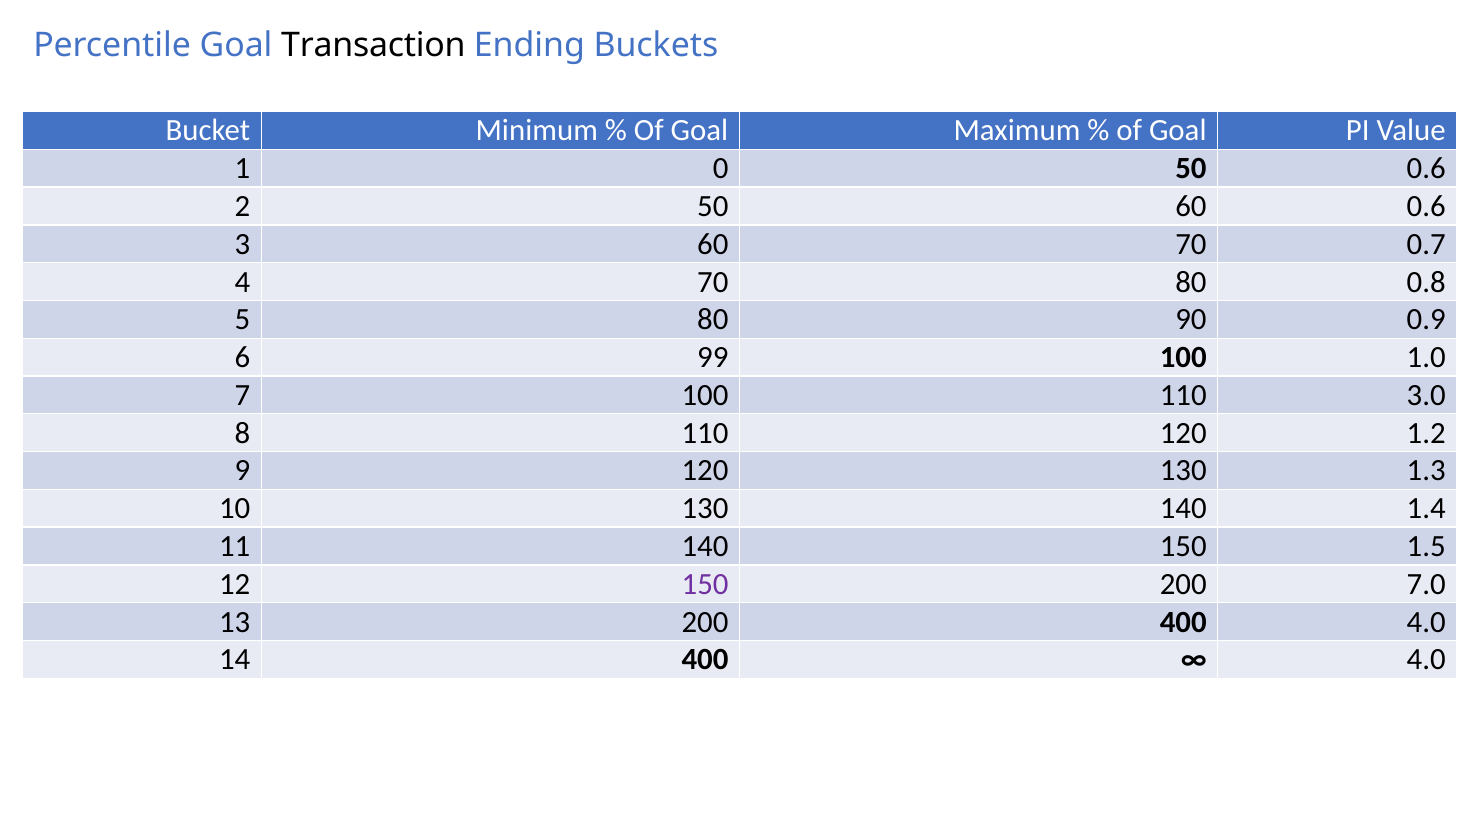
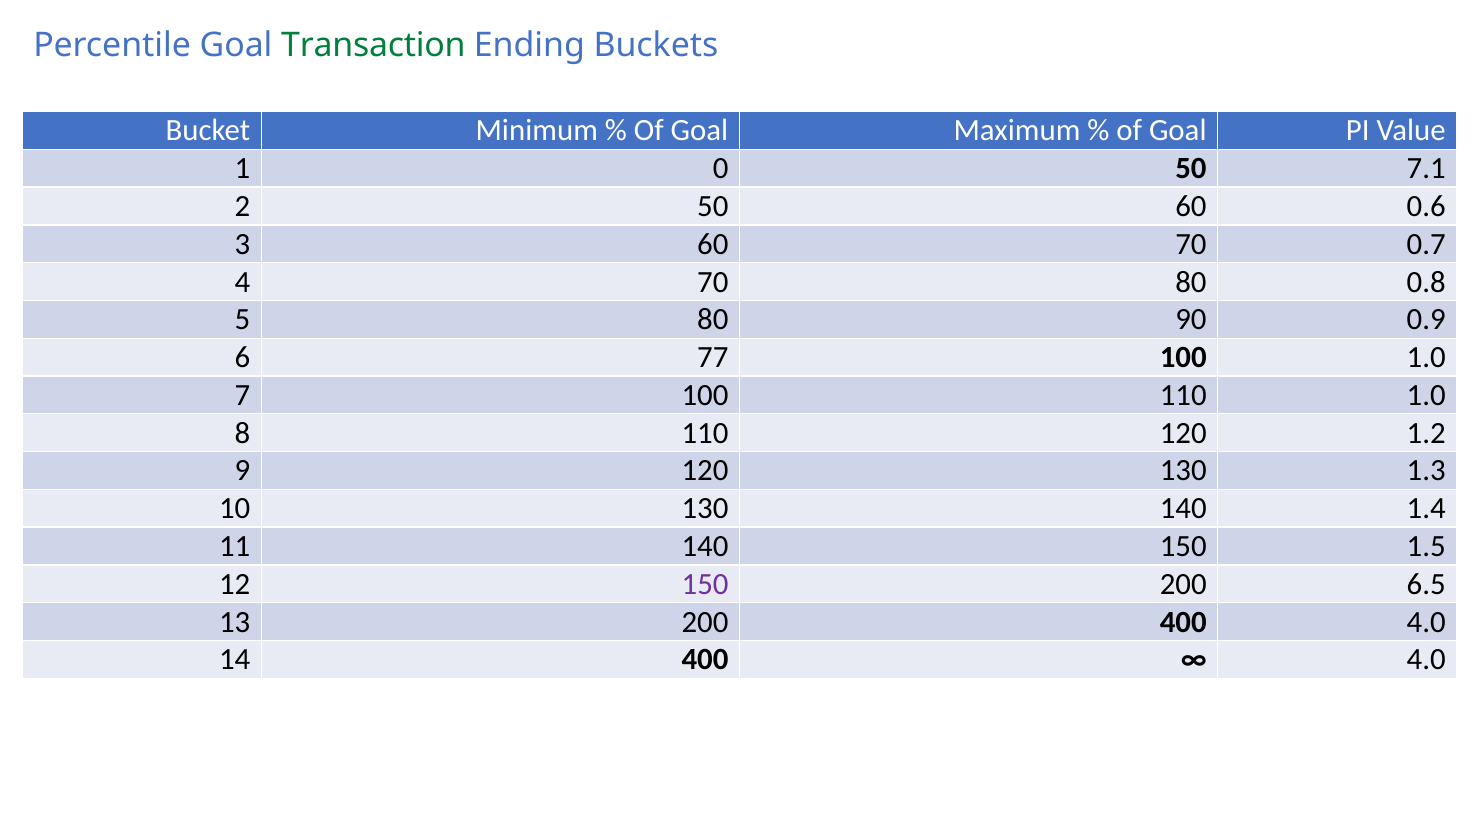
Transaction colour: black -> green (373, 46)
50 0.6: 0.6 -> 7.1 (1426, 169)
99: 99 -> 77 (713, 357)
110 3.0: 3.0 -> 1.0 (1426, 395)
7.0: 7.0 -> 6.5 (1426, 584)
